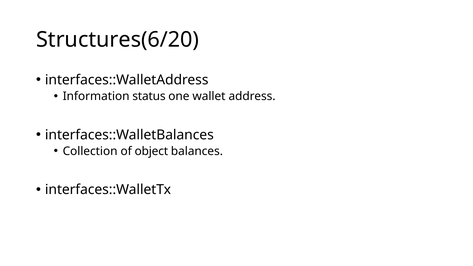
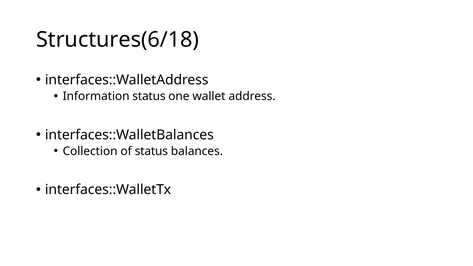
Structures(6/20: Structures(6/20 -> Structures(6/18 (118, 40)
of object: object -> status (151, 151)
